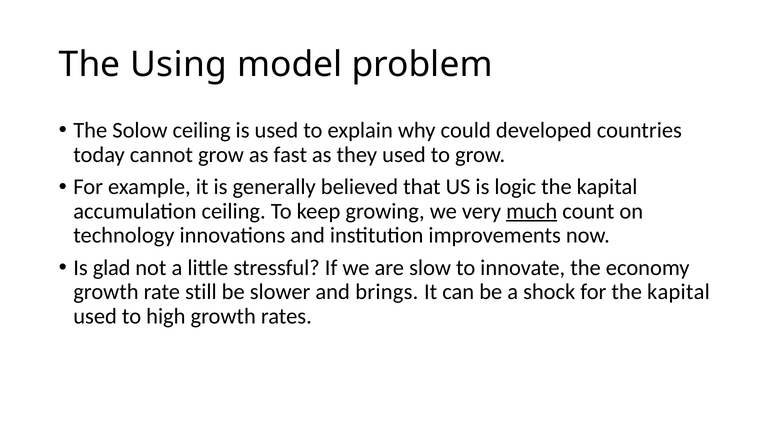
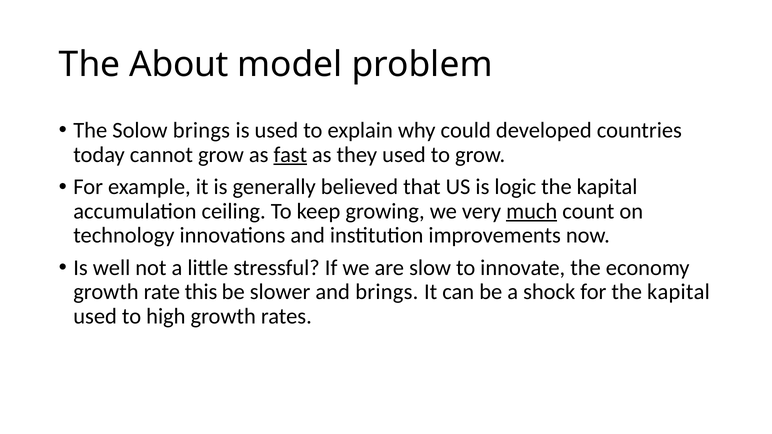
Using: Using -> About (179, 65)
Solow ceiling: ceiling -> brings (201, 130)
fast underline: none -> present (290, 155)
glad: glad -> well (112, 268)
still: still -> this (201, 292)
